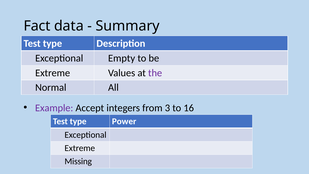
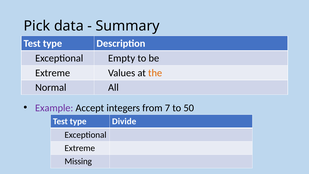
Fact: Fact -> Pick (37, 26)
the colour: purple -> orange (155, 73)
3: 3 -> 7 (167, 108)
16: 16 -> 50 (189, 108)
Power: Power -> Divide (124, 121)
